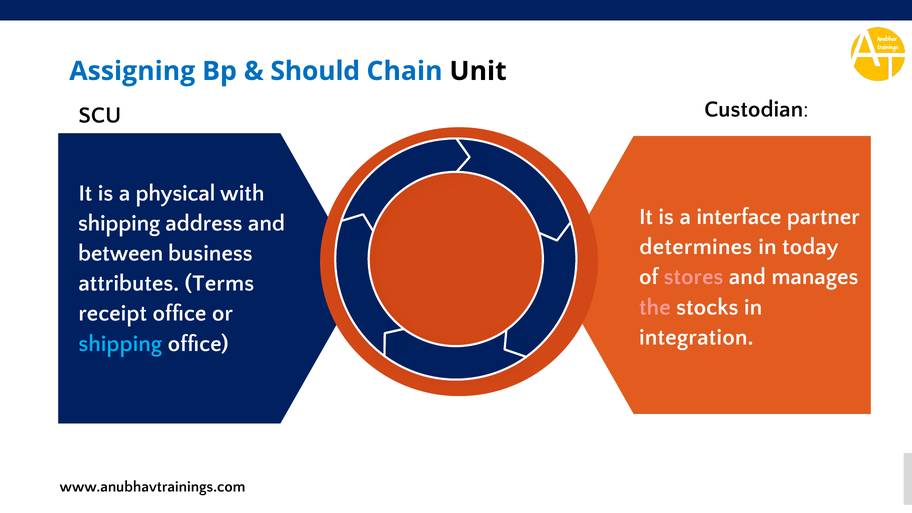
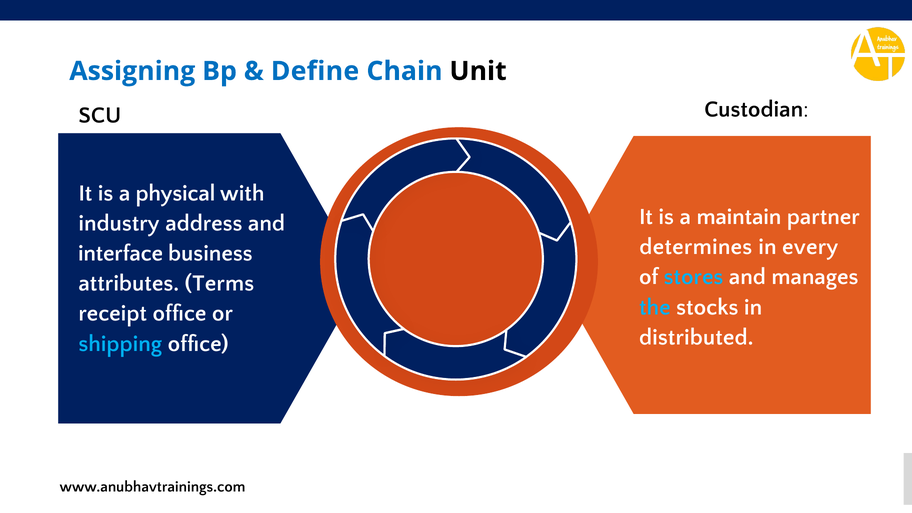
Should: Should -> Define (315, 71)
interface: interface -> maintain (739, 217)
shipping: shipping -> industry (119, 223)
today: today -> every (810, 247)
between: between -> interface (121, 253)
stores colour: pink -> light blue (694, 277)
the colour: pink -> light blue (655, 307)
integration: integration -> distributed (696, 337)
